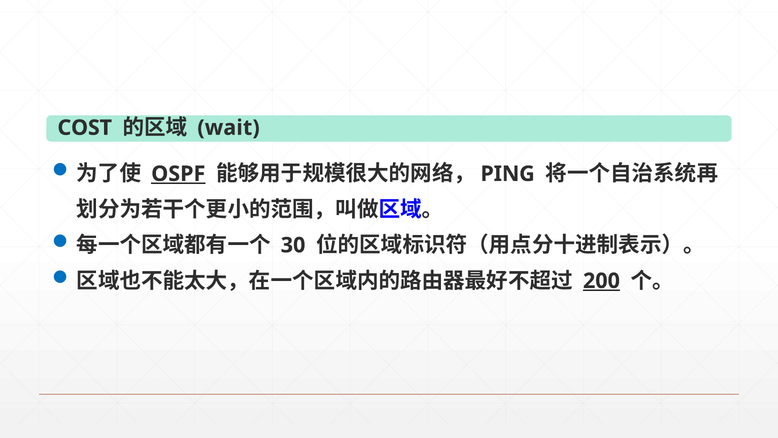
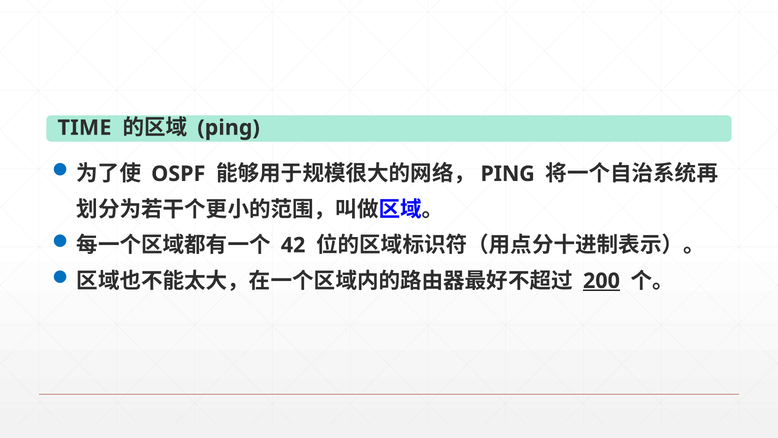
COST: COST -> TIME (84, 128)
wait: wait -> ping (229, 128)
OSPF underline: present -> none (178, 174)
30: 30 -> 42 (293, 245)
